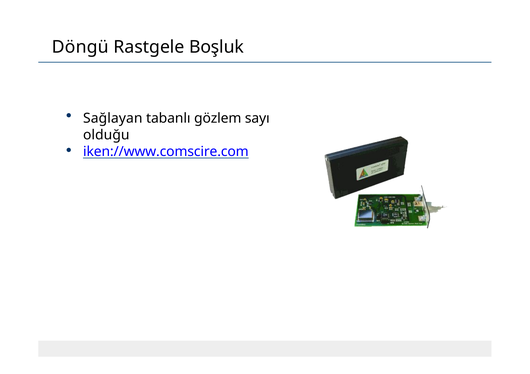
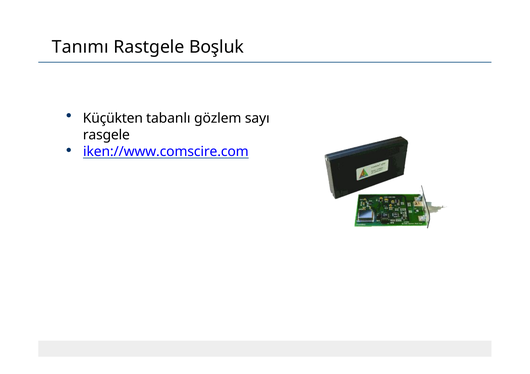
Döngü: Döngü -> Tanımı (80, 47)
Sağlayan: Sağlayan -> Küçükten (113, 119)
olduğu: olduğu -> rasgele (106, 135)
